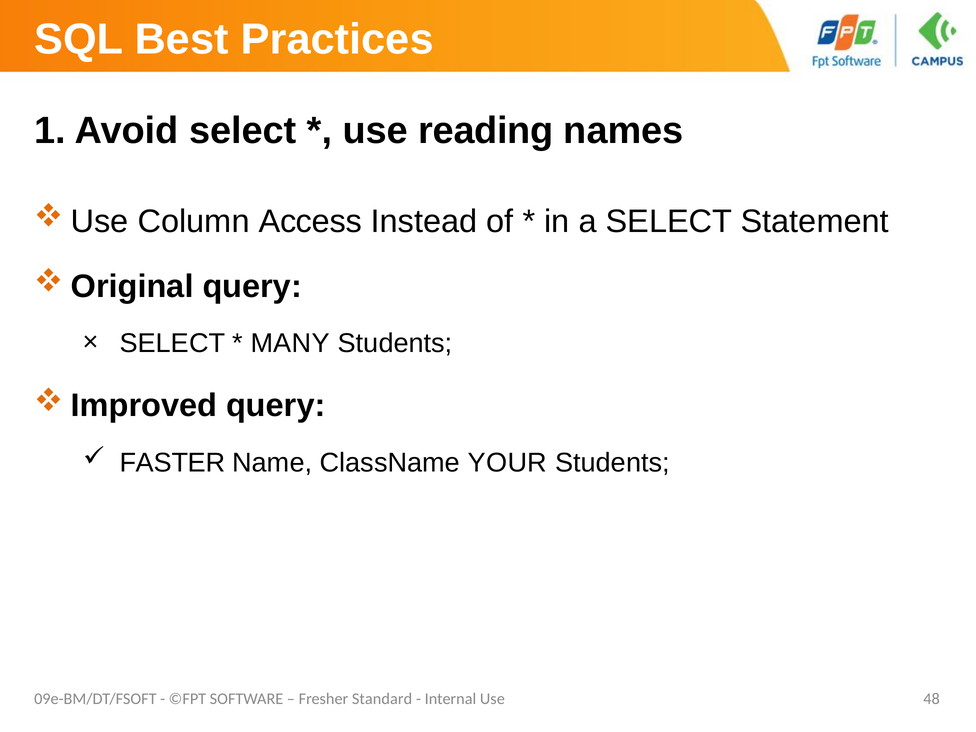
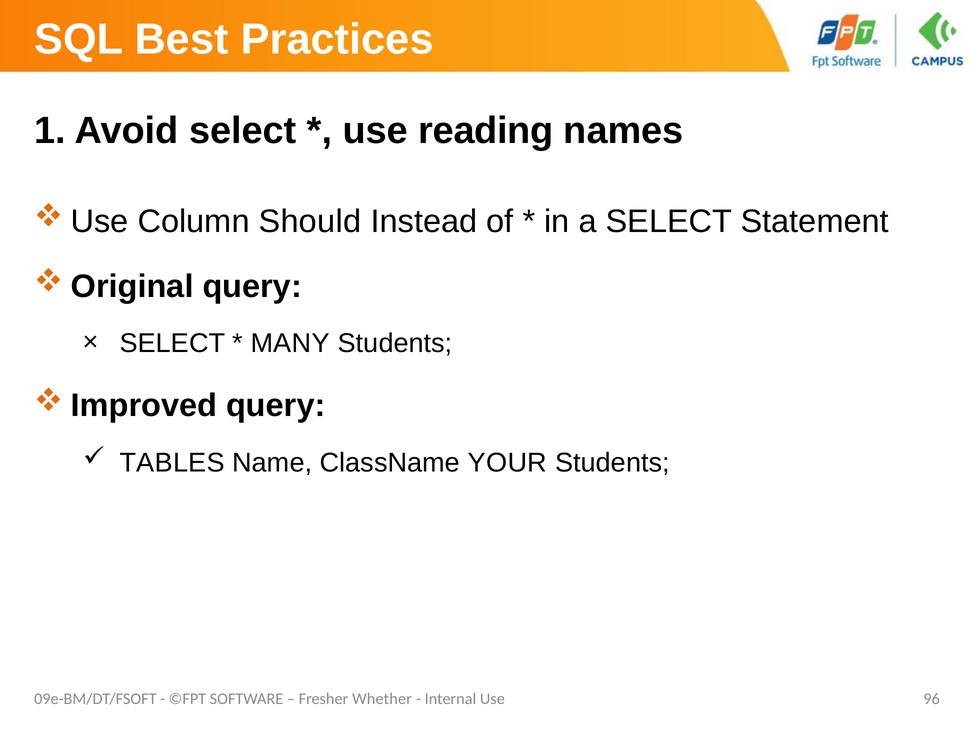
Access: Access -> Should (310, 221)
FASTER: FASTER -> TABLES (172, 463)
Standard: Standard -> Whether (382, 699)
48: 48 -> 96 (932, 699)
